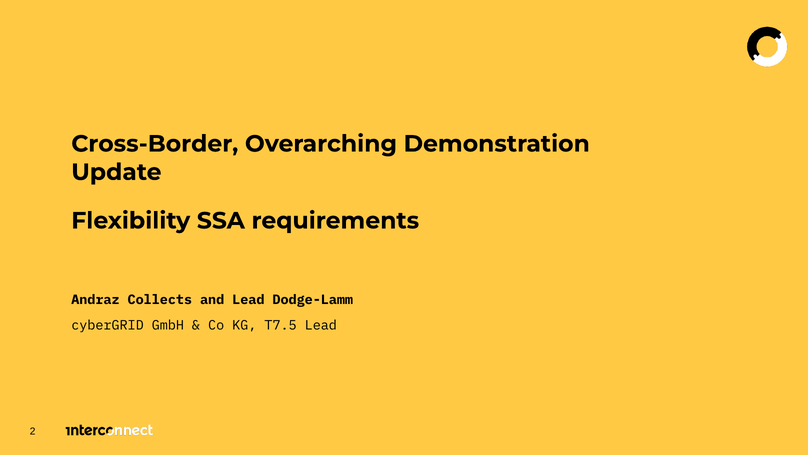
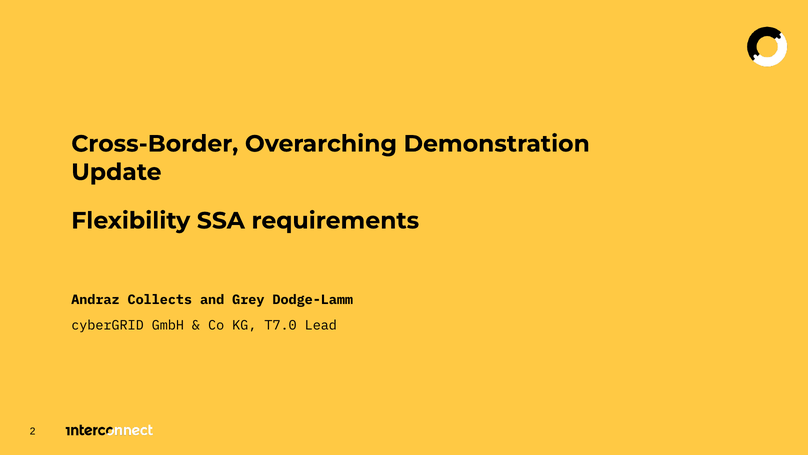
and Lead: Lead -> Grey (248, 299)
T7.5: T7.5 -> T7.0 (281, 325)
